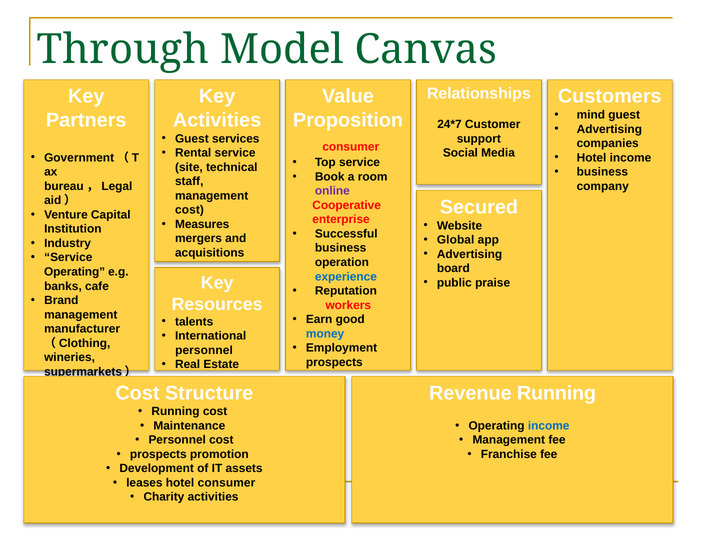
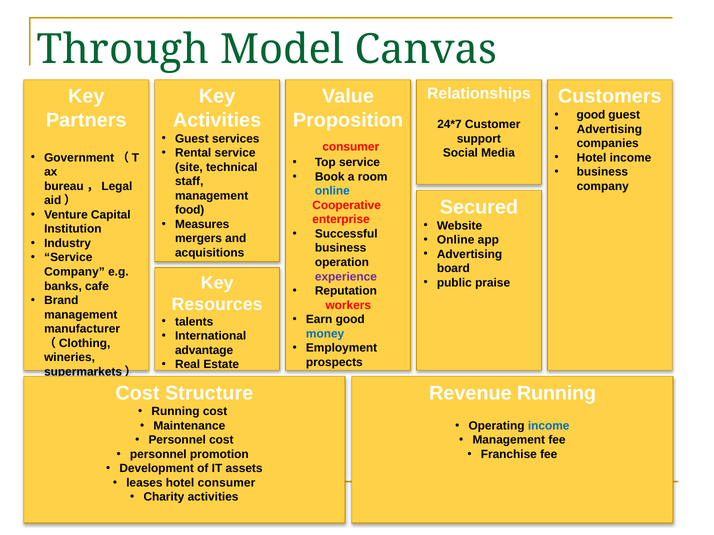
mind: mind -> good (591, 115)
online colour: purple -> blue (332, 191)
cost: cost -> food (190, 210)
Global: Global -> Online (456, 240)
Operating: Operating -> Company (75, 272)
experience colour: blue -> purple (346, 277)
personnel: personnel -> advantage (204, 351)
prospects: prospects -> personnel (158, 455)
